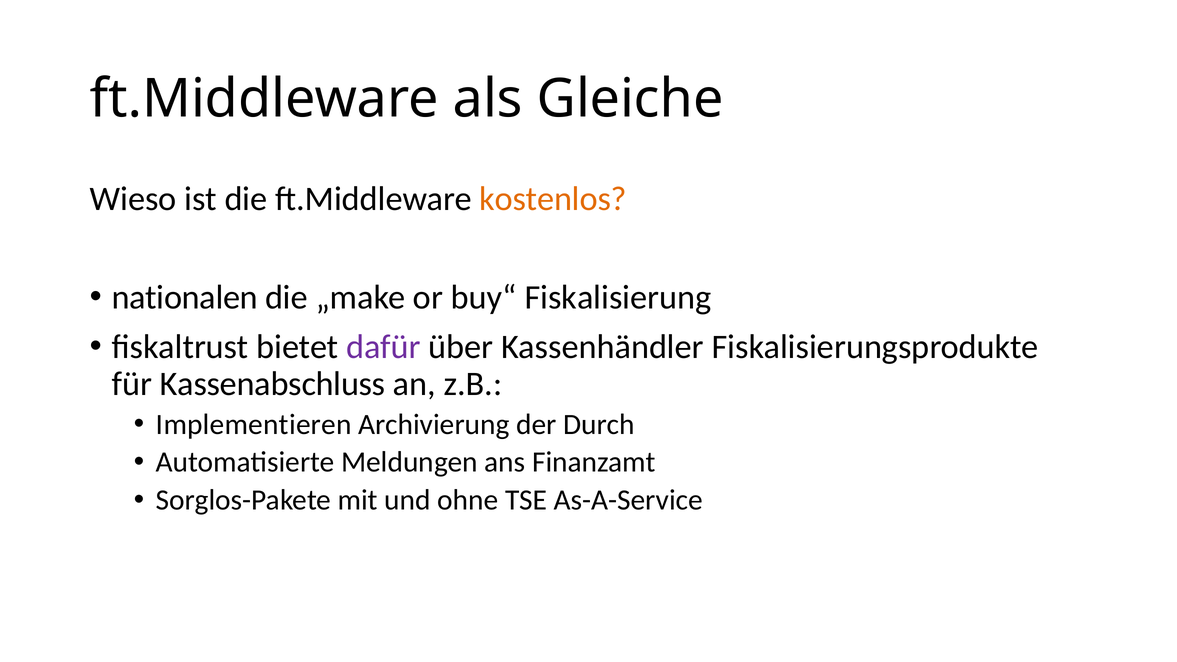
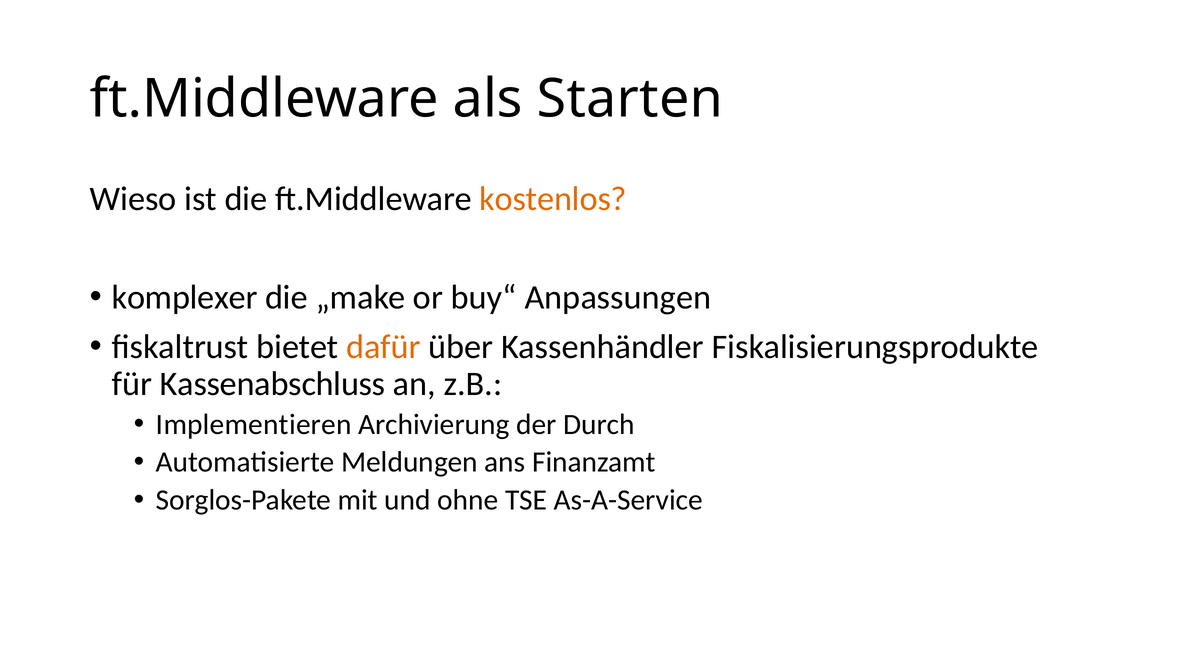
Gleiche: Gleiche -> Starten (630, 99)
nationalen: nationalen -> komplexer (185, 297)
Fiskalisierung: Fiskalisierung -> Anpassungen (618, 297)
dafür colour: purple -> orange (383, 347)
